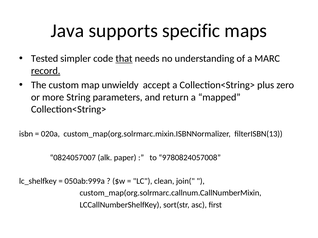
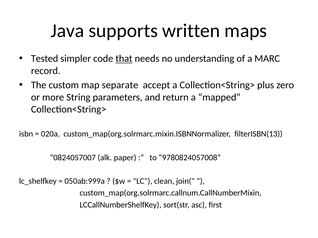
specific: specific -> written (191, 31)
record underline: present -> none (46, 71)
unwieldy: unwieldy -> separate (120, 85)
